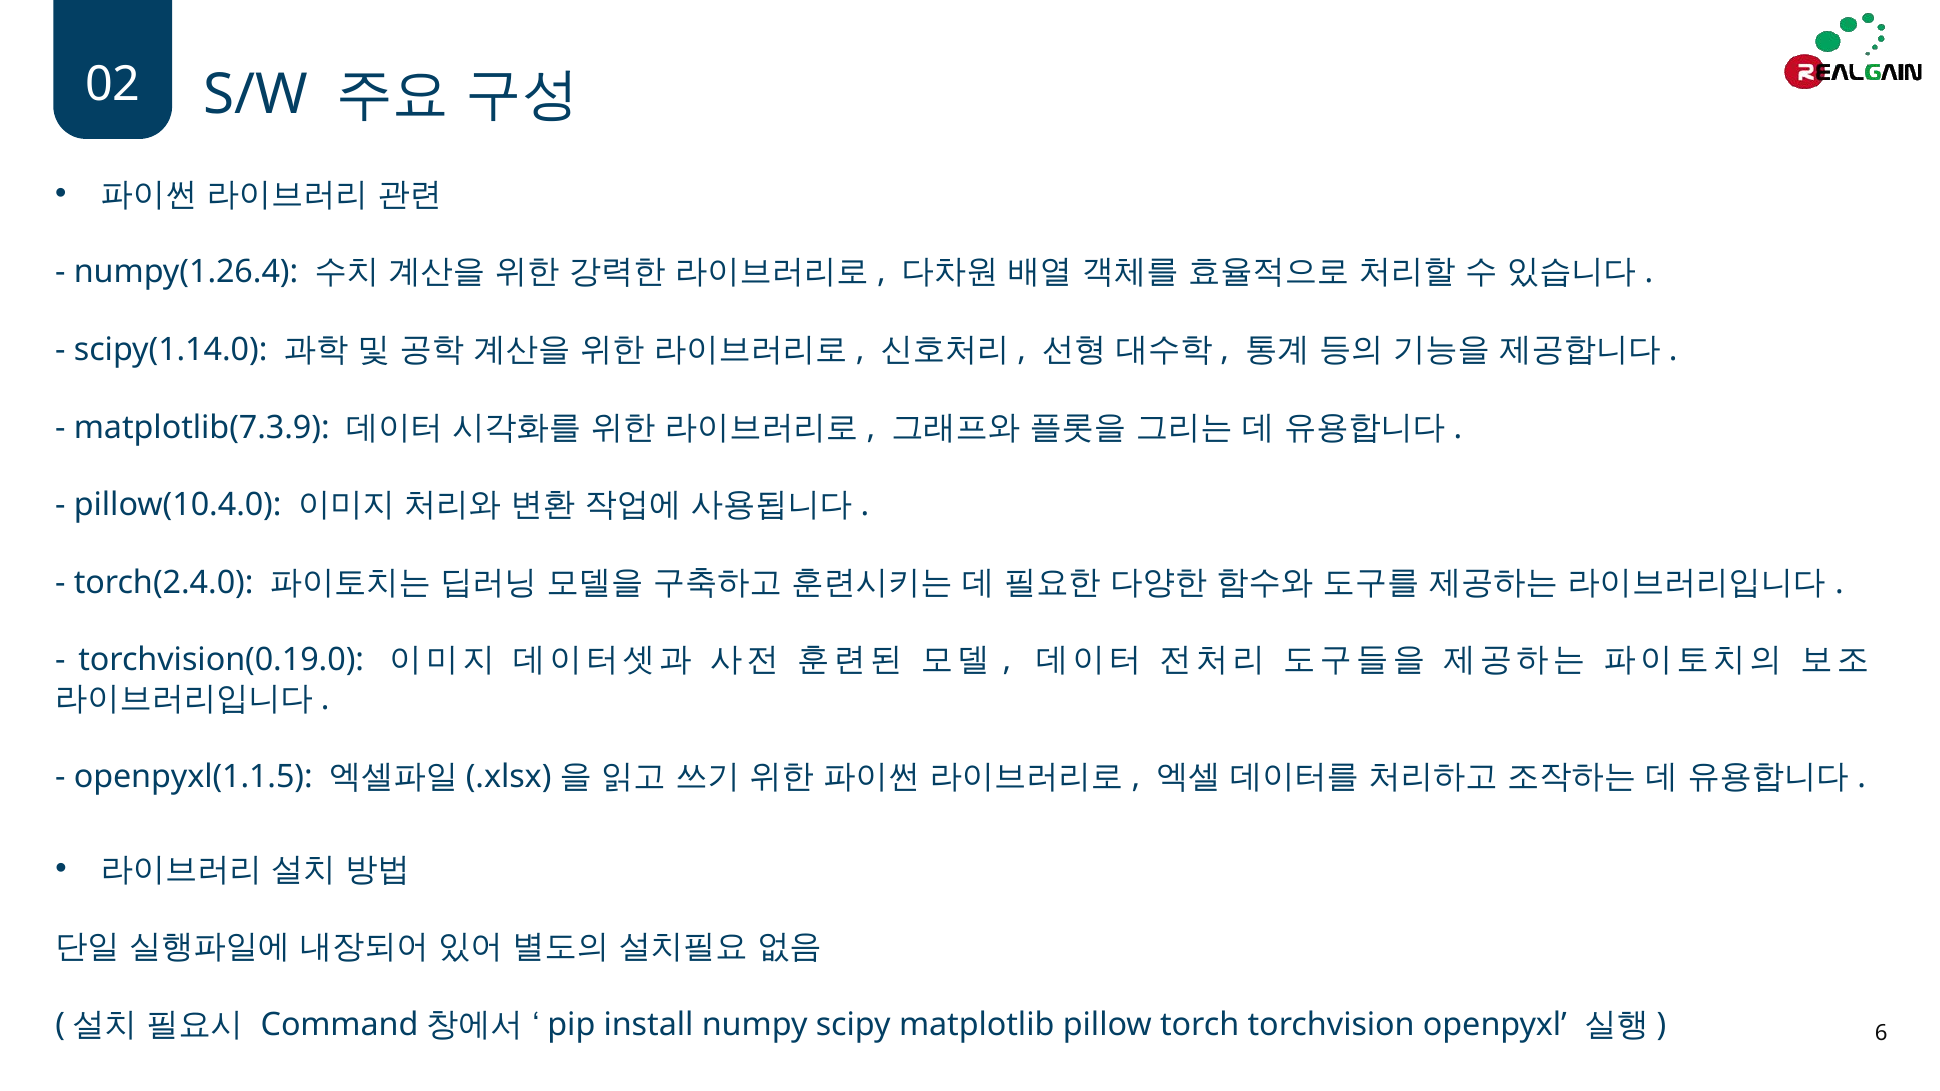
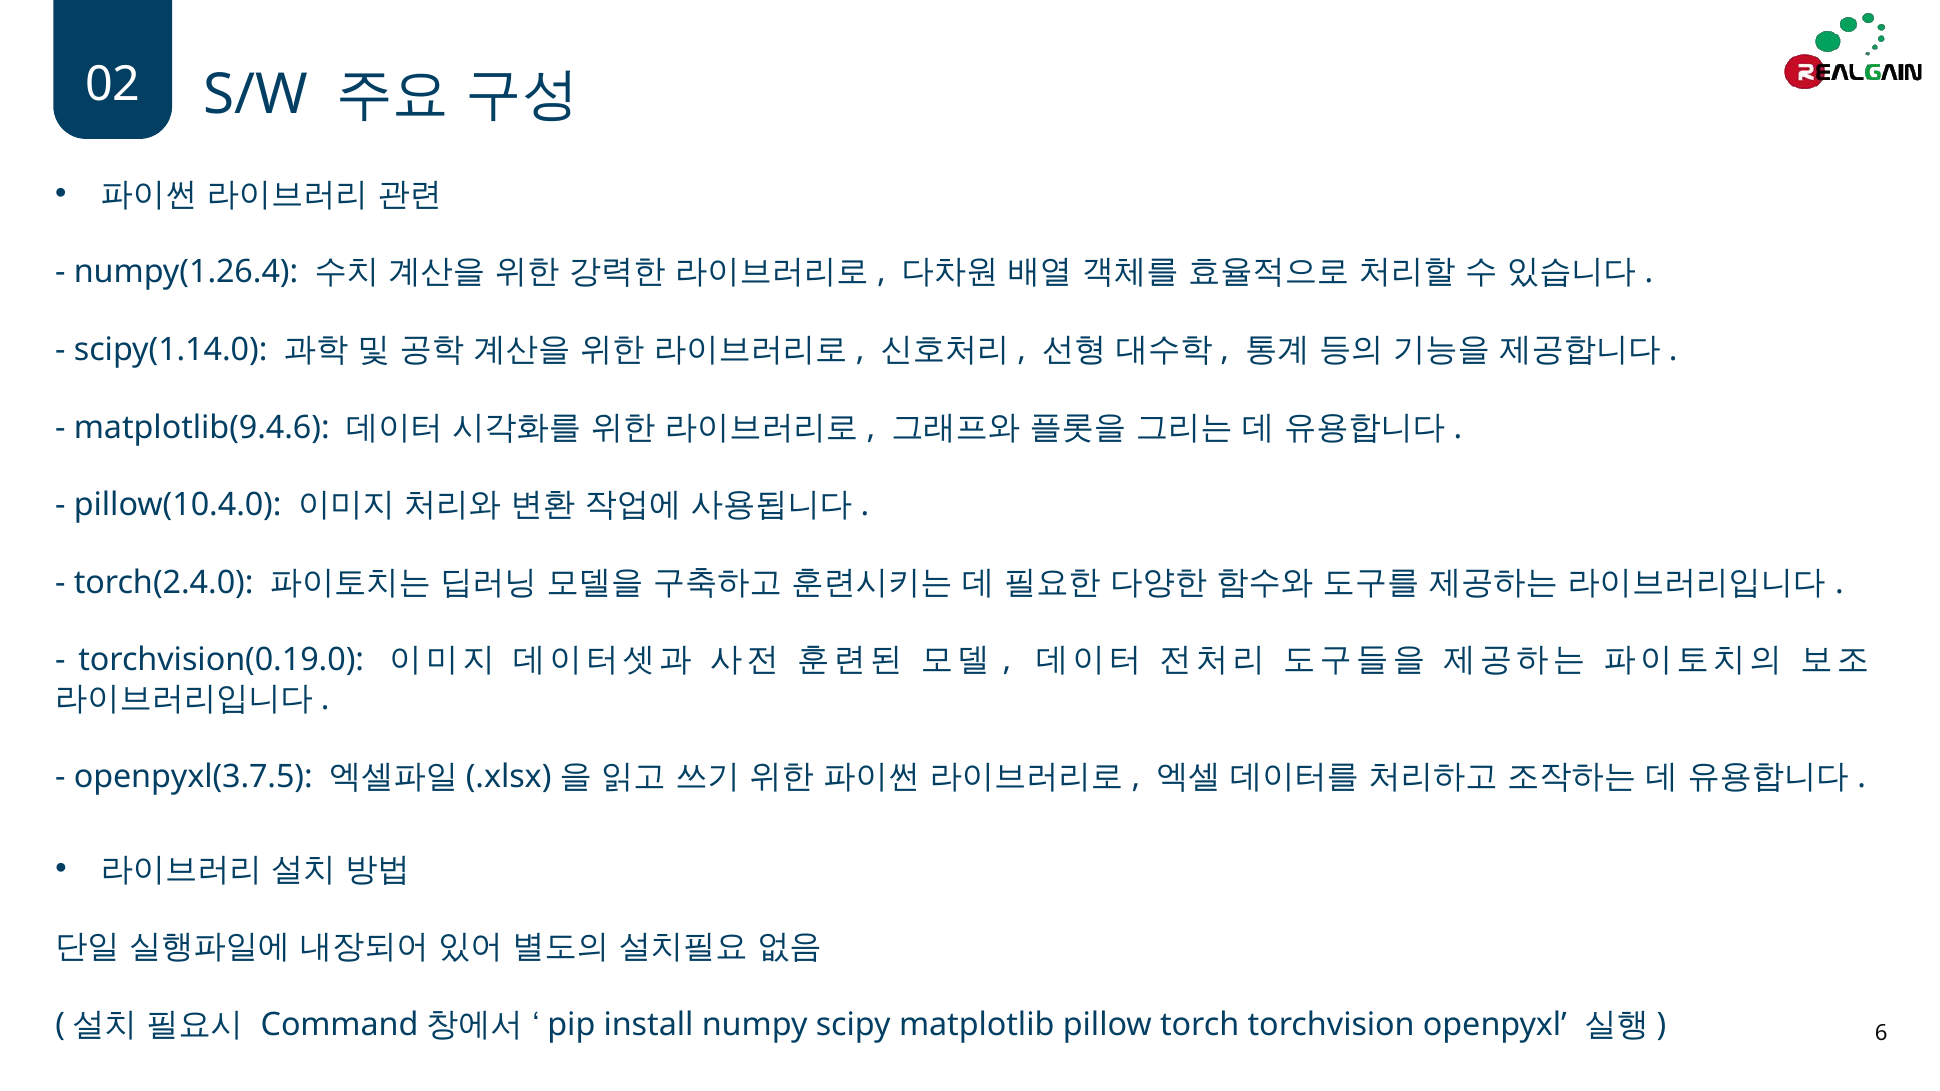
matplotlib(7.3.9: matplotlib(7.3.9 -> matplotlib(9.4.6 (202, 427)
openpyxl(1.1.5: openpyxl(1.1.5 -> openpyxl(3.7.5 (193, 777)
